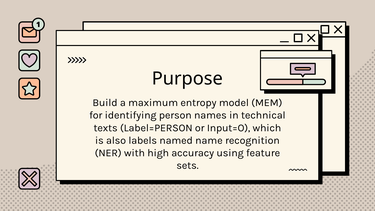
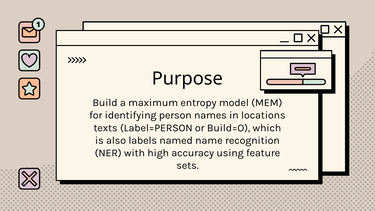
technical: technical -> locations (263, 115)
Input=O: Input=O -> Build=O (229, 128)
